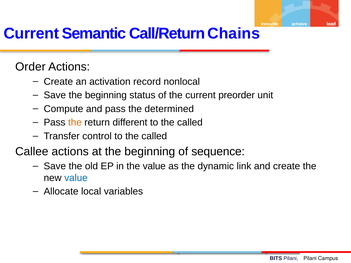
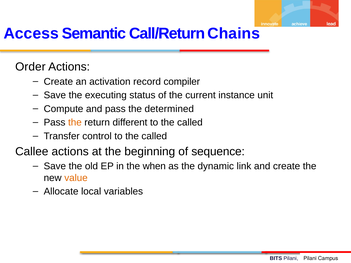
Current: Current -> Access (31, 34)
nonlocal: nonlocal -> compiler (182, 82)
Save the beginning: beginning -> executing (106, 95)
preorder: preorder -> instance (237, 95)
the value: value -> when (154, 166)
value colour: blue -> orange (76, 178)
